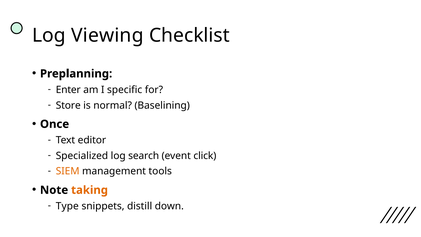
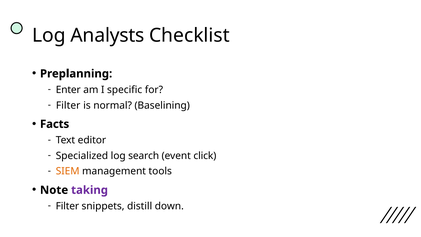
Viewing: Viewing -> Analysts (108, 35)
Store: Store -> Filter (68, 105)
Once: Once -> Facts (55, 124)
taking colour: orange -> purple (90, 190)
Type: Type -> Filter (67, 206)
